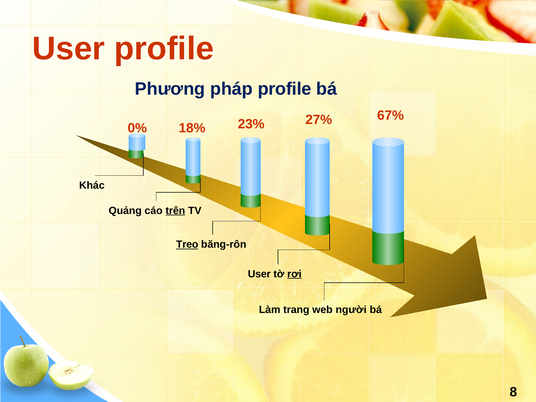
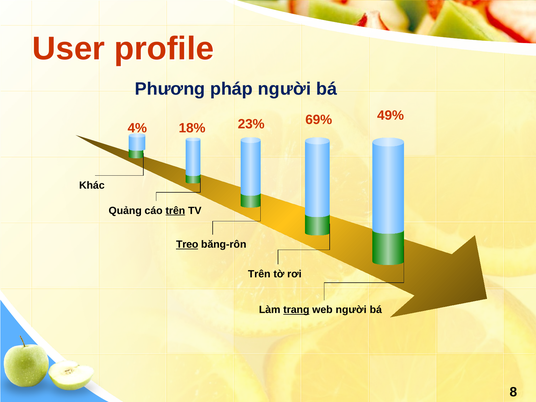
pháp profile: profile -> người (284, 89)
67%: 67% -> 49% (391, 116)
27%: 27% -> 69% (319, 120)
0%: 0% -> 4% (137, 128)
User: User -> Trên (259, 274)
rơi underline: present -> none (294, 274)
trang underline: none -> present (296, 310)
